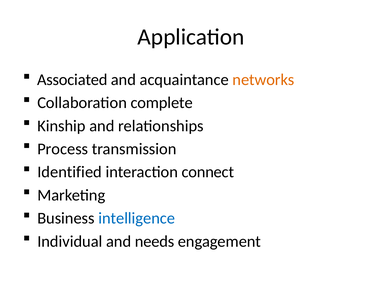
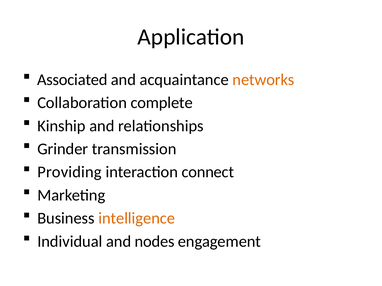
Process: Process -> Grinder (63, 149)
Identified: Identified -> Providing (69, 172)
intelligence colour: blue -> orange (137, 219)
needs: needs -> nodes (155, 242)
